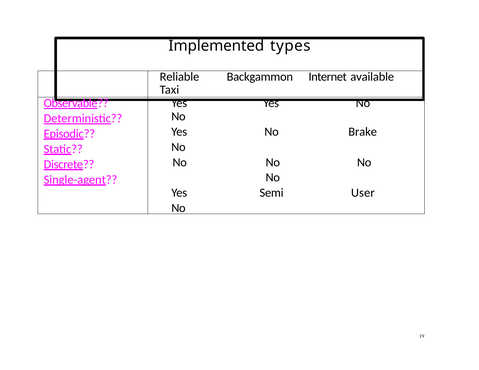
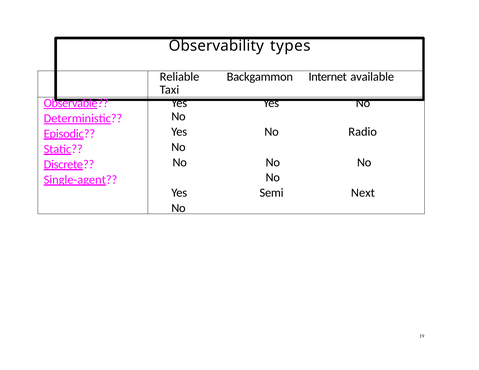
Implemented: Implemented -> Observability (216, 46)
Brake: Brake -> Radio (363, 132)
User: User -> Next (363, 193)
